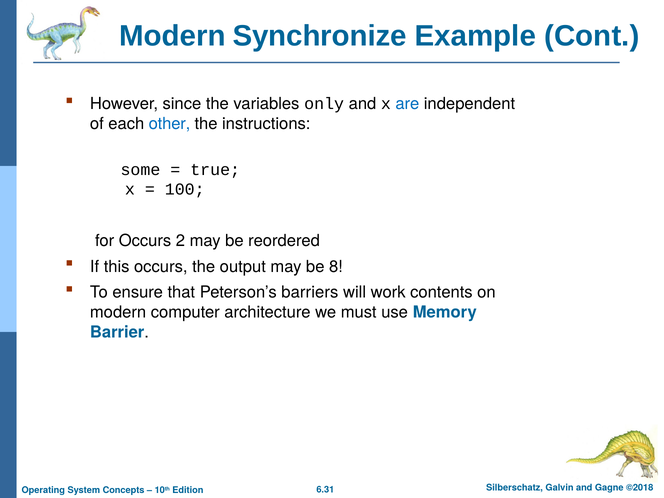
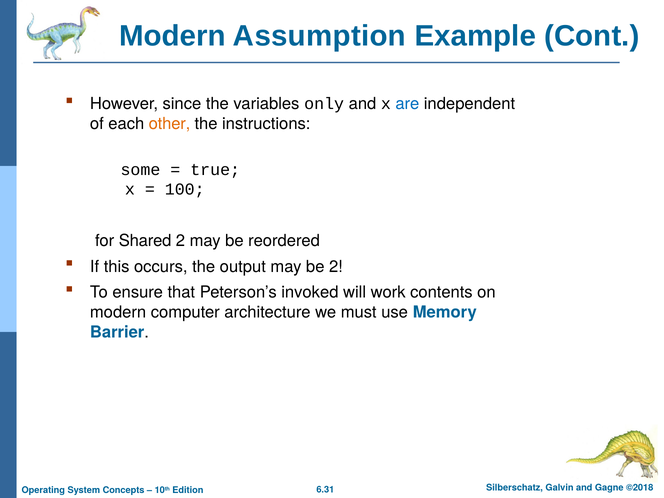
Synchronize: Synchronize -> Assumption (319, 36)
other colour: blue -> orange (169, 124)
for Occurs: Occurs -> Shared (145, 241)
be 8: 8 -> 2 (336, 267)
barriers: barriers -> invoked (310, 292)
